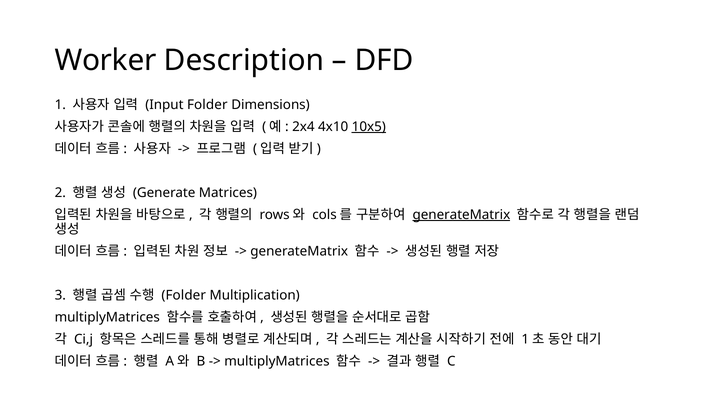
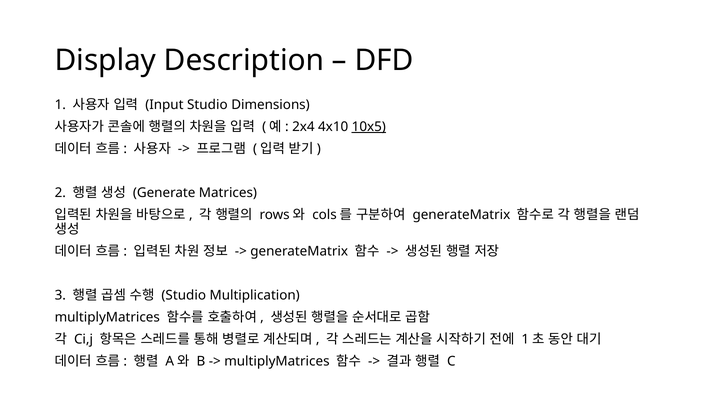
Worker: Worker -> Display (105, 60)
Input Folder: Folder -> Studio (207, 105)
generateMatrix underline: present -> none (461, 215)
Folder: Folder -> Studio (184, 295)
